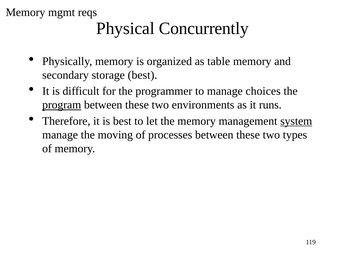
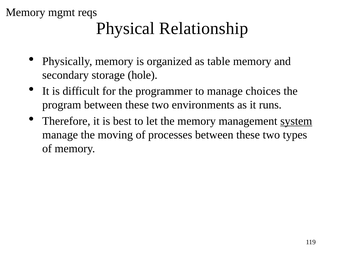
Concurrently: Concurrently -> Relationship (204, 28)
storage best: best -> hole (143, 75)
program underline: present -> none (62, 105)
